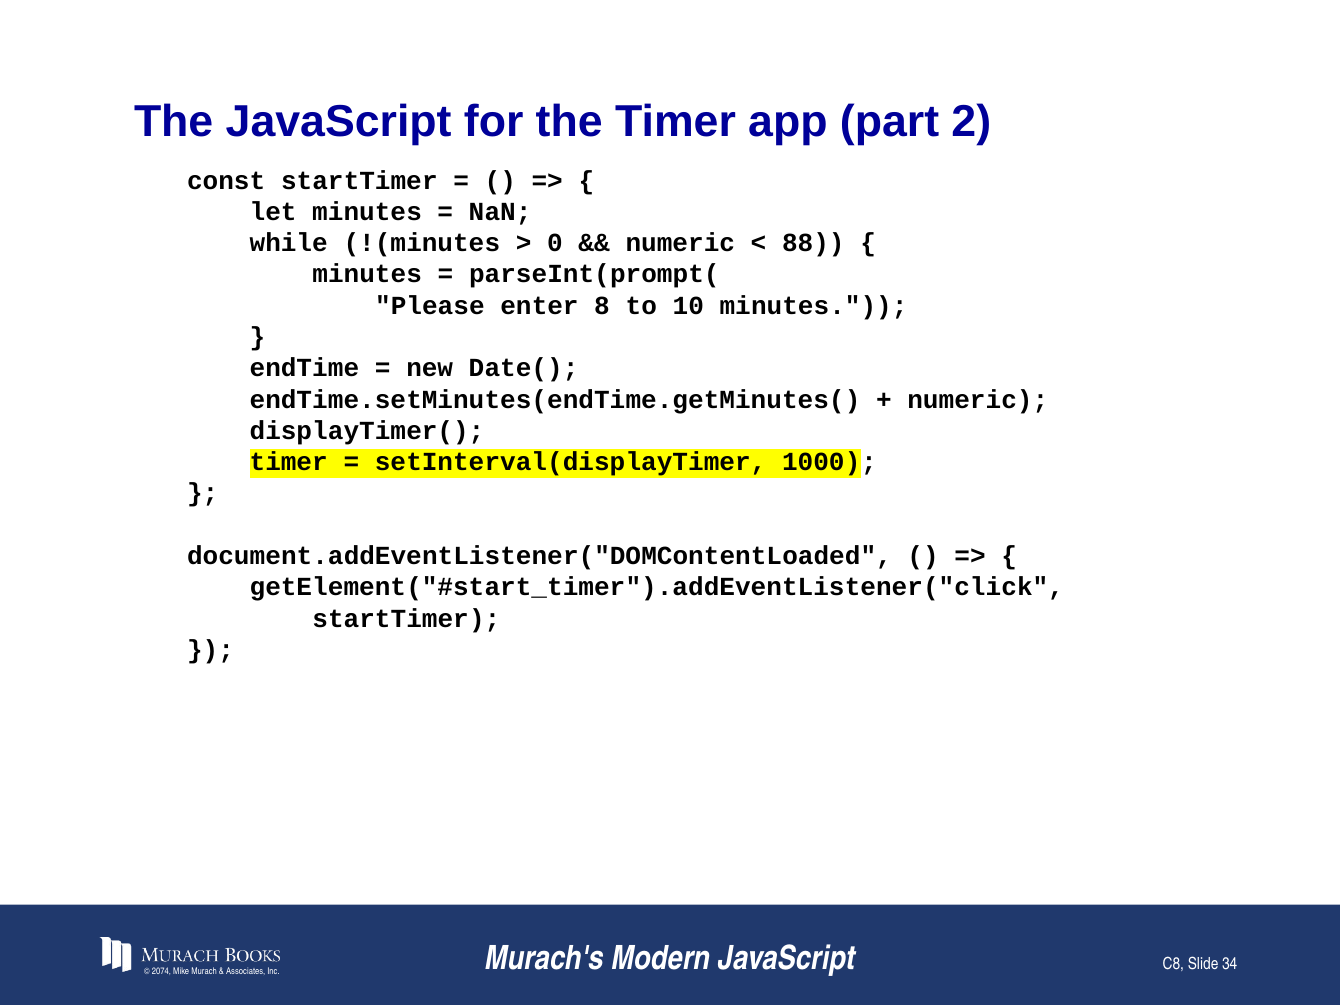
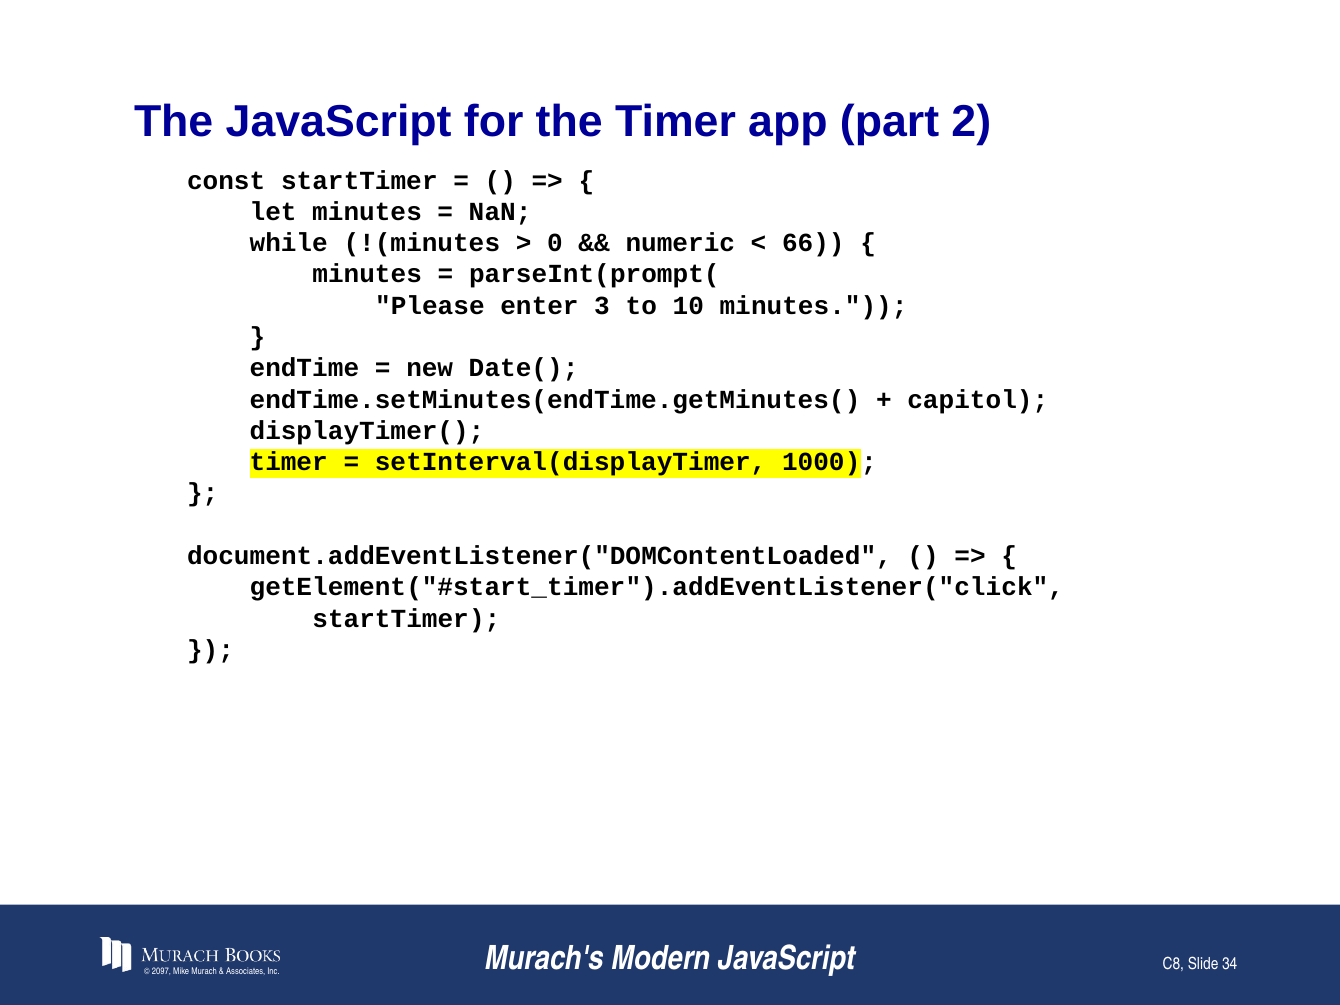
88: 88 -> 66 (813, 243)
8: 8 -> 3 (602, 306)
numeric: numeric -> capitol (978, 399)
2074: 2074 -> 2097 (161, 971)
